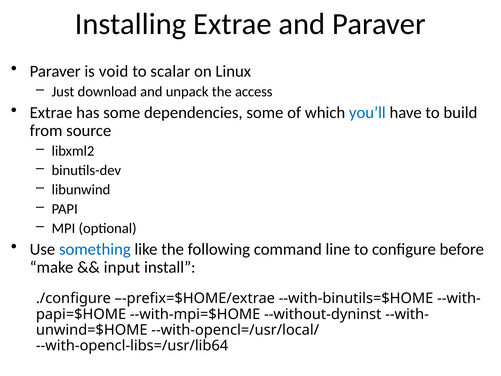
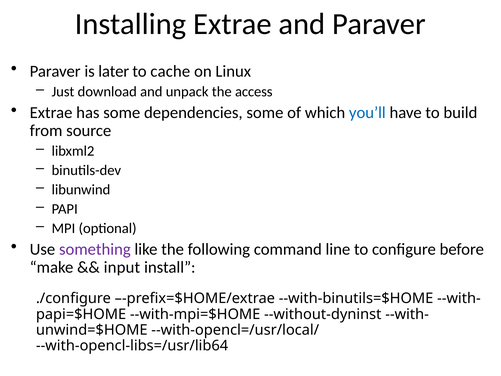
void: void -> later (114, 71)
scalar: scalar -> cache (170, 71)
something colour: blue -> purple (95, 249)
